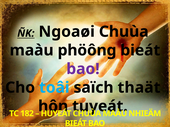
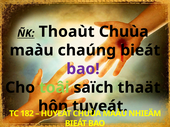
Ngoaøi: Ngoaøi -> Thoaùt (67, 32)
phöông: phöông -> chaúng (87, 50)
toâi colour: light blue -> light green (54, 88)
